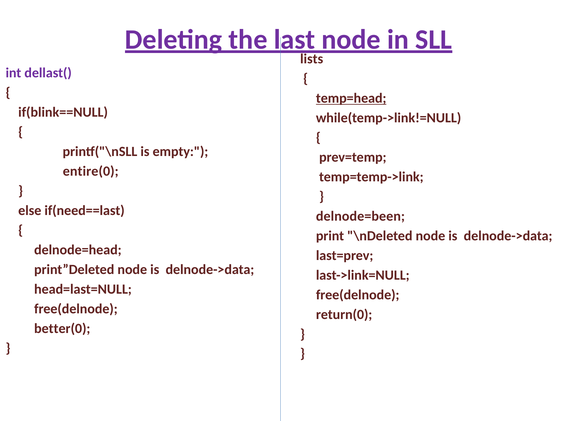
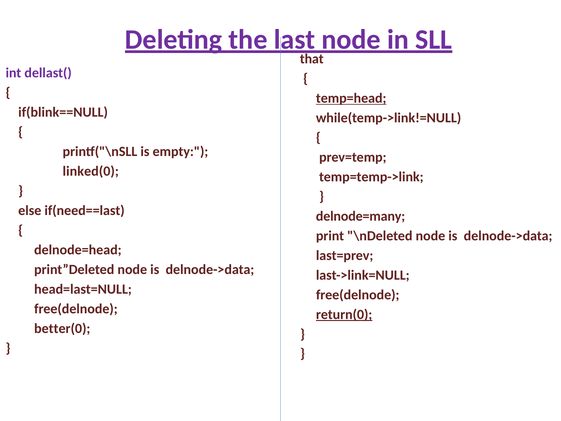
lists: lists -> that (312, 59)
entire(0: entire(0 -> linked(0 (91, 171)
delnode=been: delnode=been -> delnode=many (361, 216)
return(0 underline: none -> present (344, 314)
